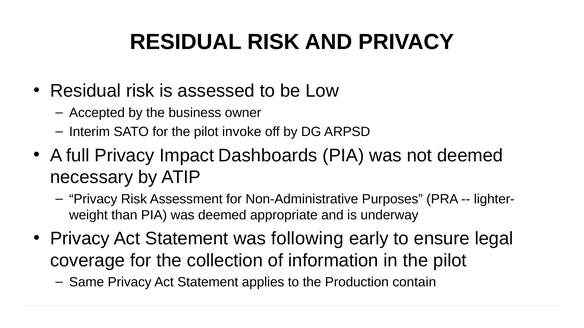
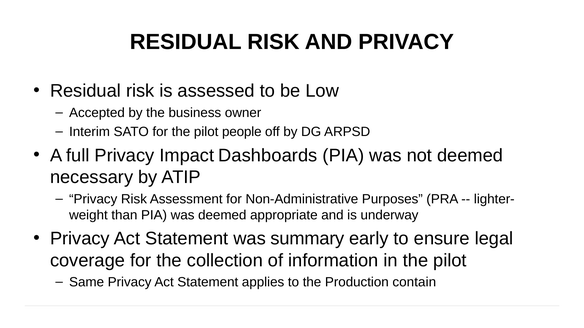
invoke: invoke -> people (242, 132)
following: following -> summary (307, 239)
